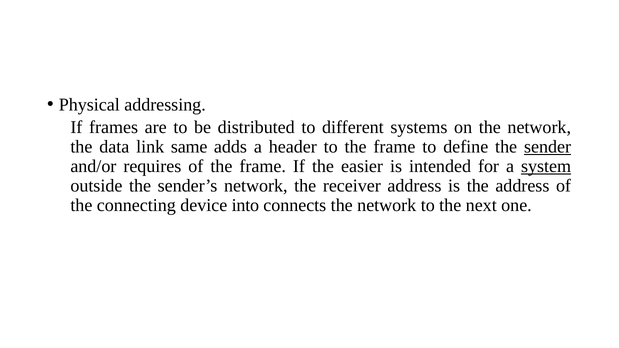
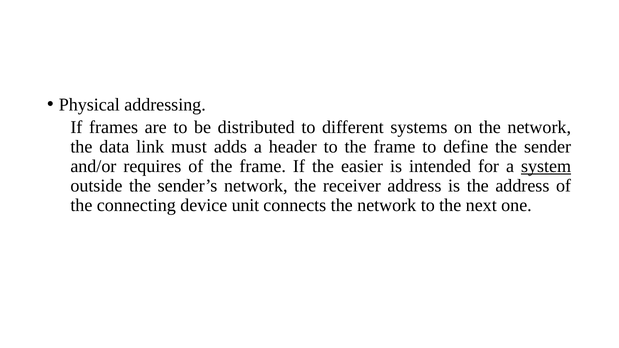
same: same -> must (189, 147)
sender underline: present -> none (548, 147)
into: into -> unit (245, 205)
